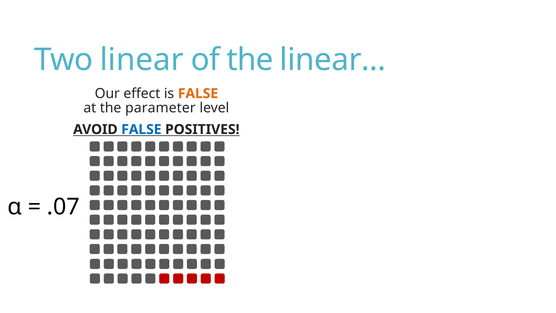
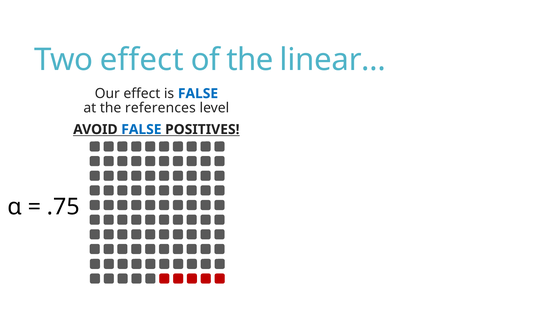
Two linear: linear -> effect (142, 60)
FALSE colour: orange -> blue (198, 93)
parameter: parameter -> references (160, 108)
.07: .07 -> .75 (63, 207)
